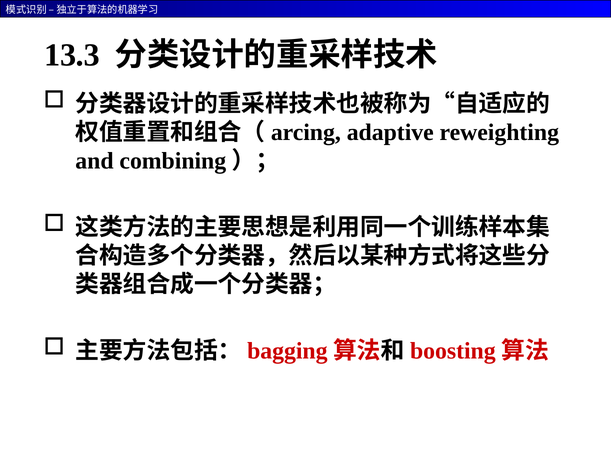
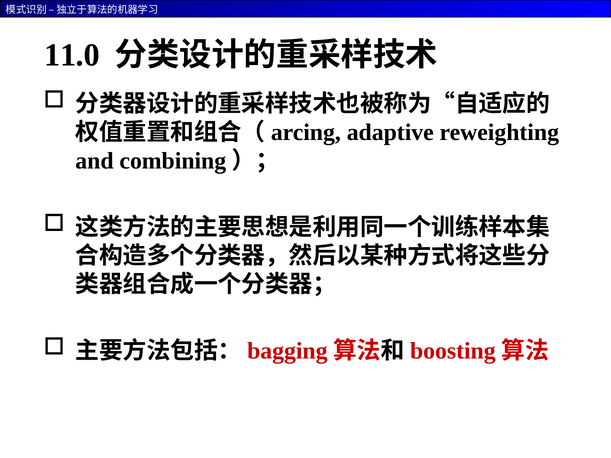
13.3: 13.3 -> 11.0 (72, 55)
